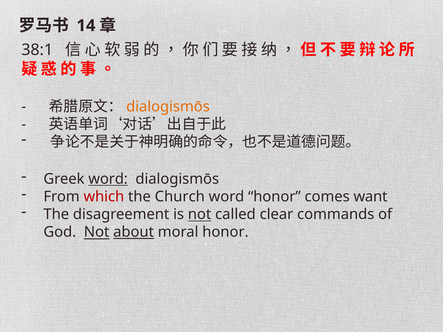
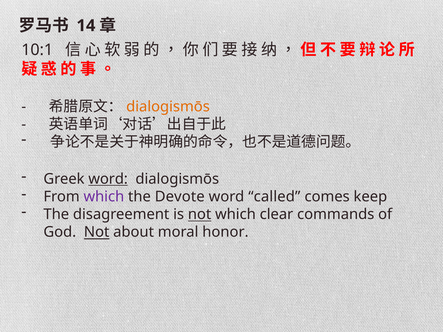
38:1: 38:1 -> 10:1 (37, 50)
which colour: red -> purple (104, 197)
Church: Church -> Devote (180, 197)
word honor: honor -> called (274, 197)
want: want -> keep (370, 197)
not called: called -> which (235, 215)
about underline: present -> none (134, 232)
